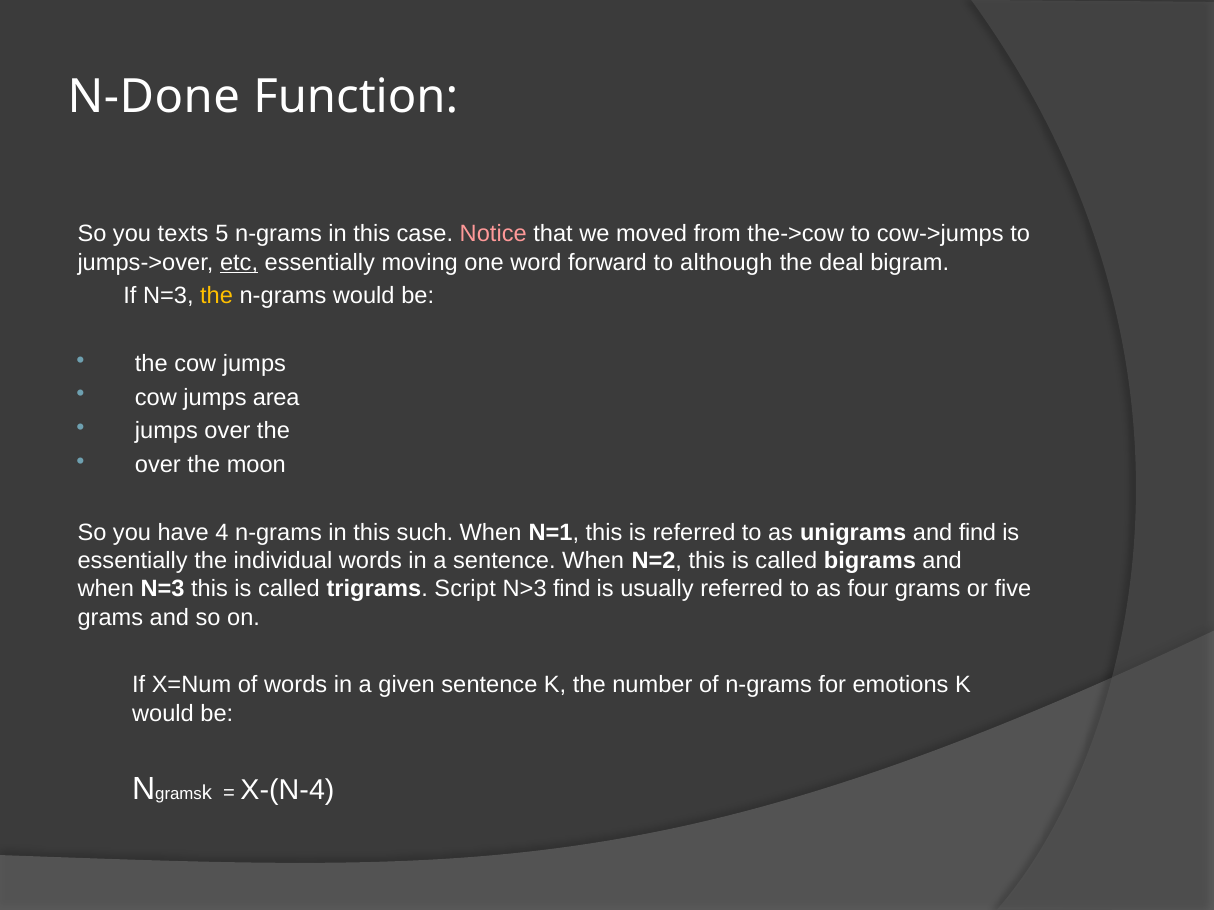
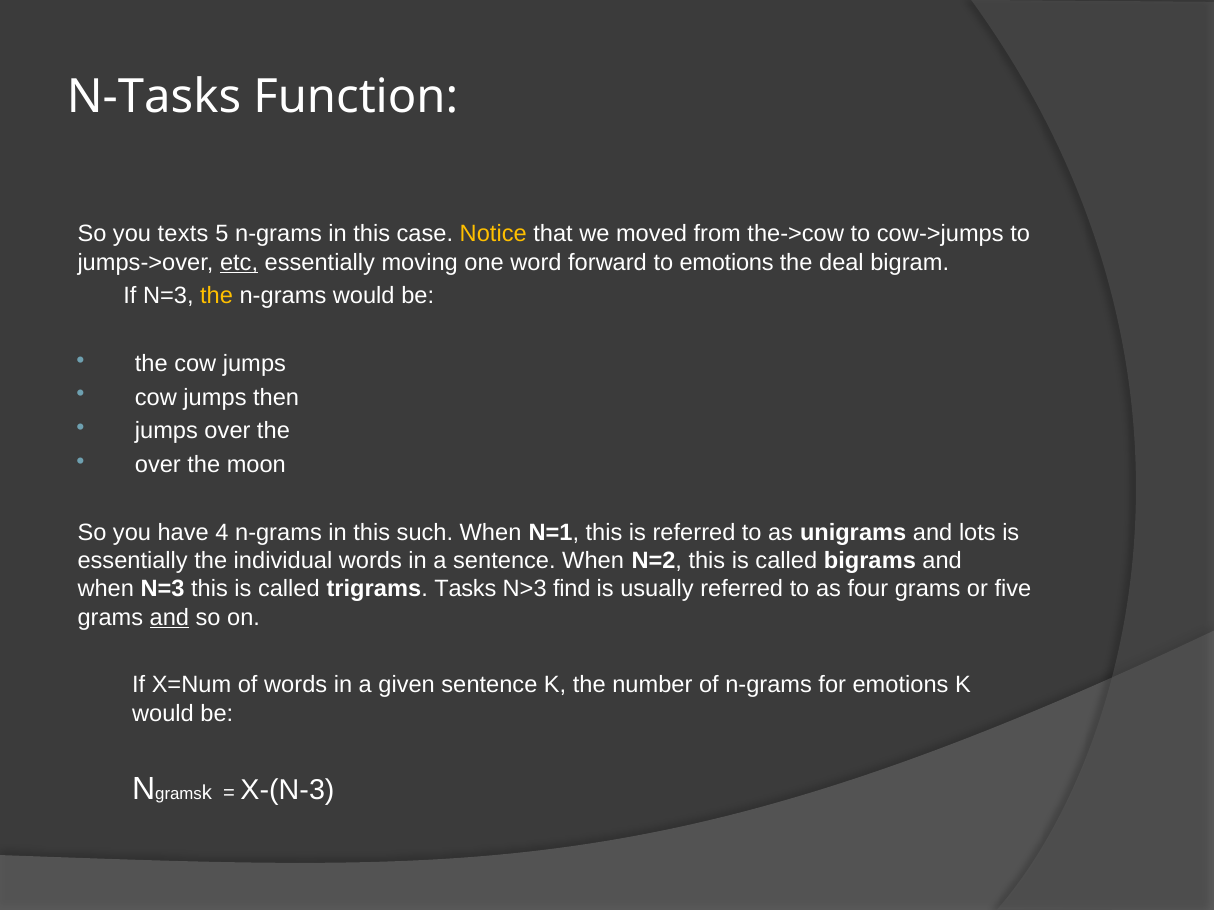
N-Done: N-Done -> N-Tasks (154, 97)
Notice colour: pink -> yellow (493, 234)
to although: although -> emotions (727, 263)
area: area -> then (276, 398)
and find: find -> lots (977, 533)
Script: Script -> Tasks (465, 589)
and underline: none -> present (169, 618)
X-(N-4: X-(N-4 -> X-(N-3 (287, 790)
